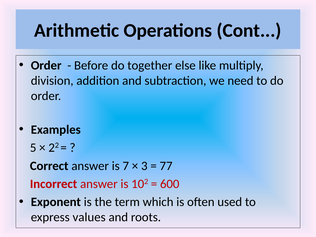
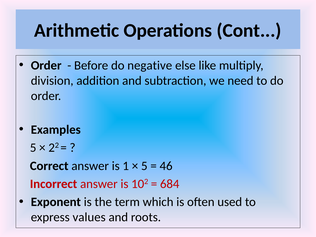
together: together -> negative (150, 65)
7: 7 -> 1 (126, 166)
3: 3 -> 5 (144, 166)
77: 77 -> 46 (166, 166)
600: 600 -> 684 (170, 184)
